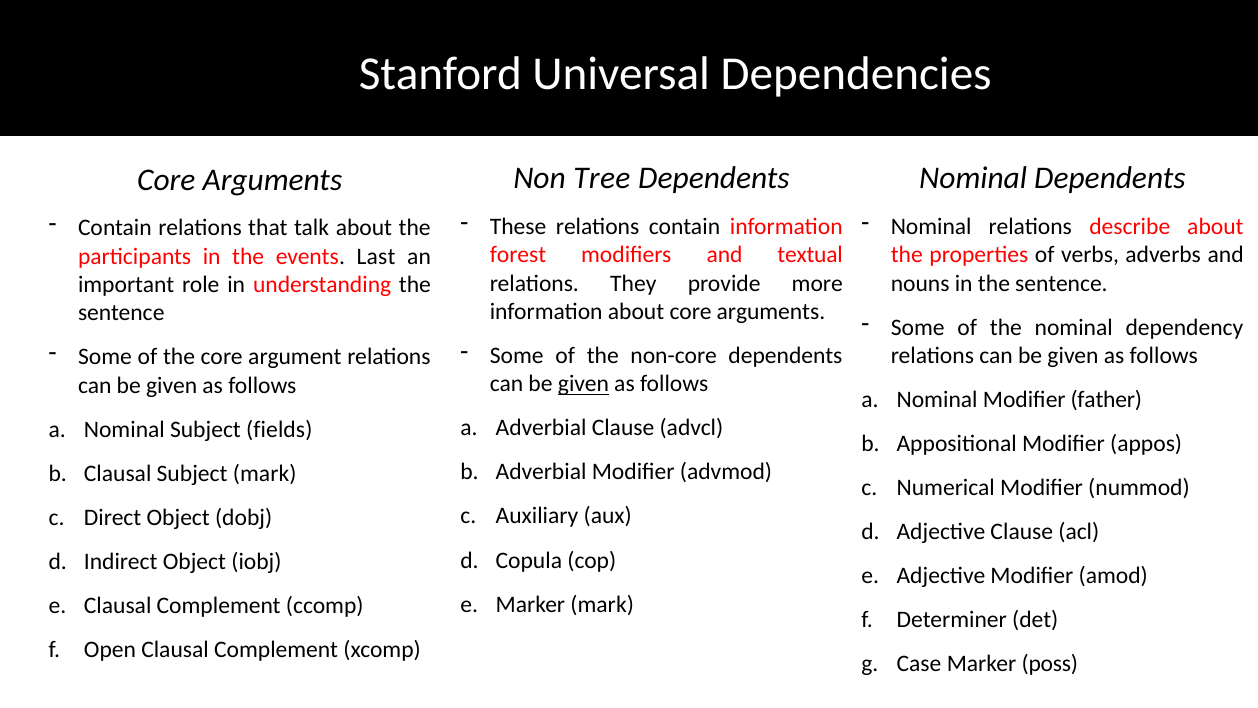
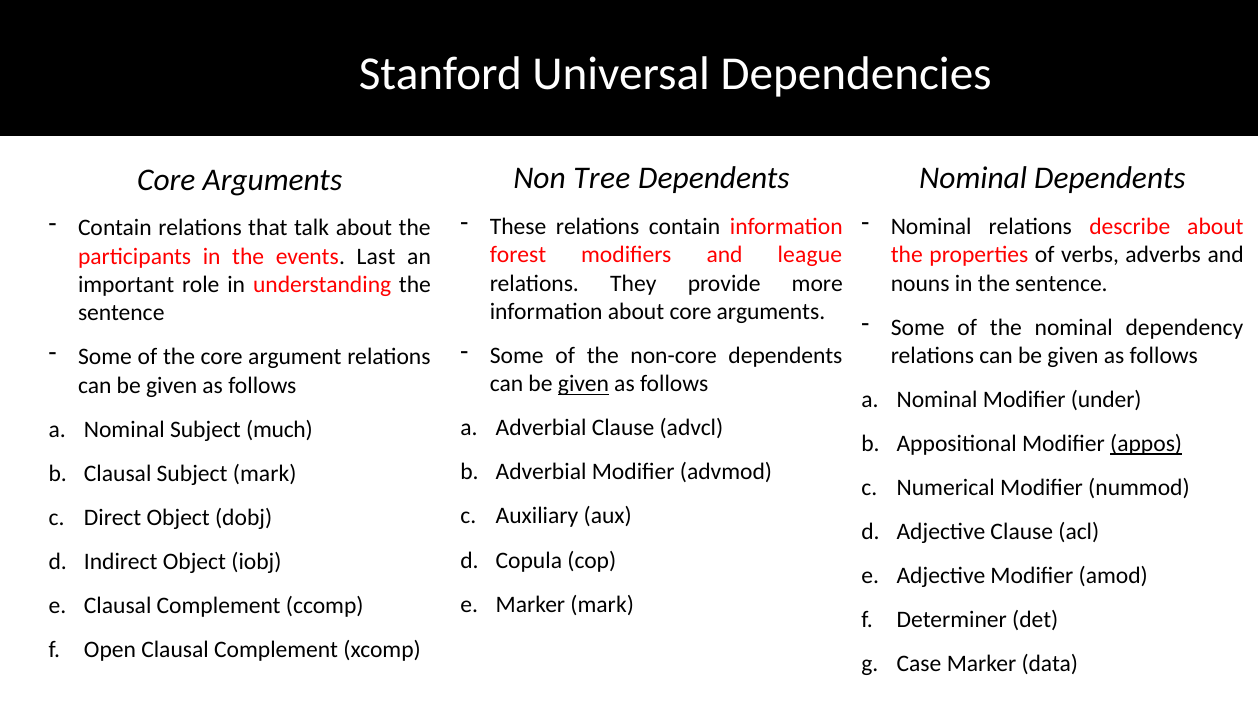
textual: textual -> league (810, 255)
father: father -> under (1106, 400)
fields: fields -> much (279, 429)
appos underline: none -> present (1146, 444)
poss: poss -> data (1050, 664)
